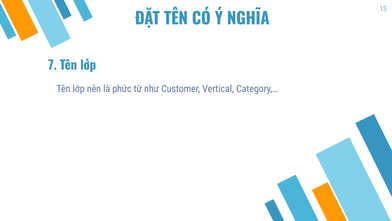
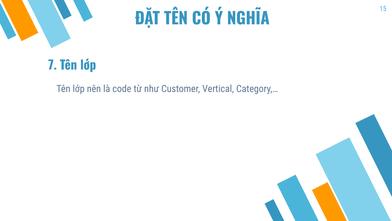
phức: phức -> code (122, 89)
